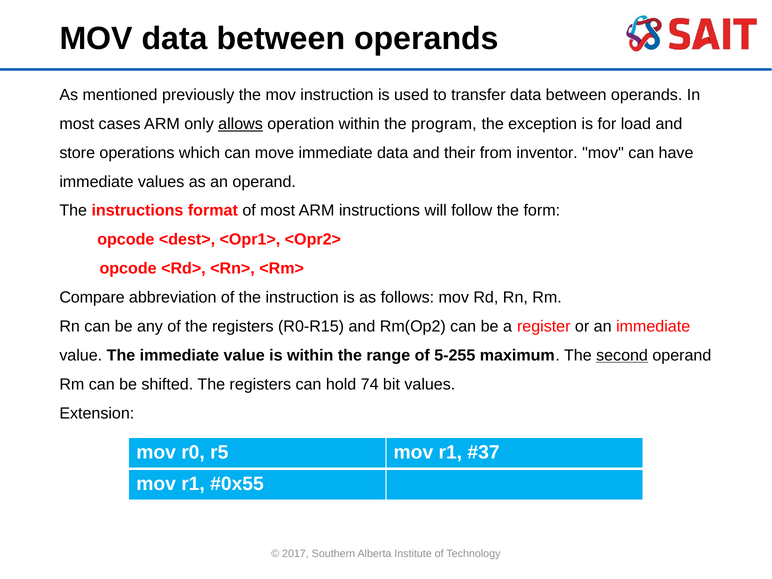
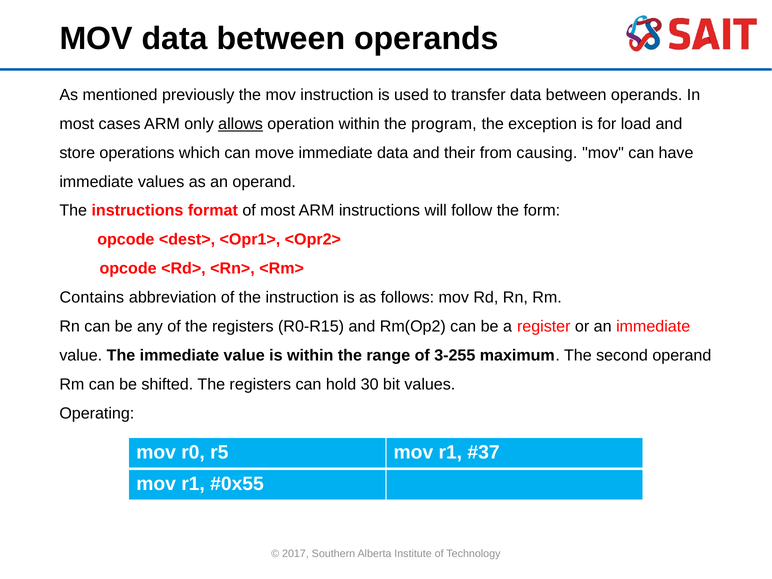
inventor: inventor -> causing (547, 153)
Compare: Compare -> Contains (92, 297)
5-255: 5-255 -> 3-255 (455, 355)
second underline: present -> none (622, 355)
74: 74 -> 30 (370, 384)
Extension: Extension -> Operating (97, 413)
